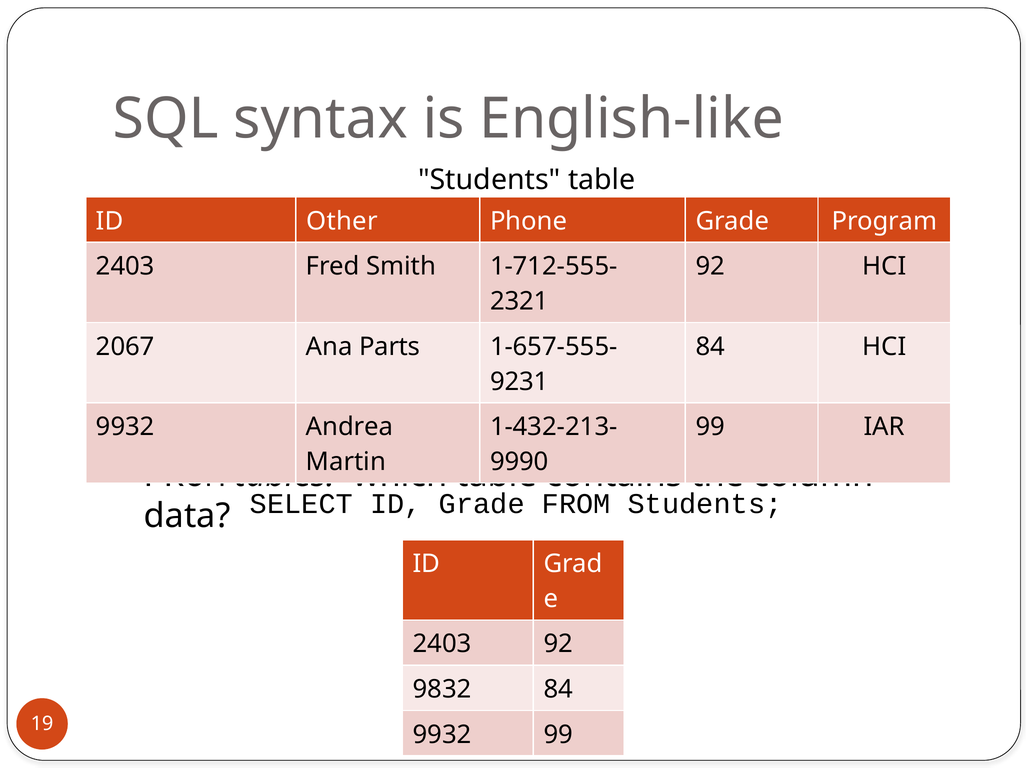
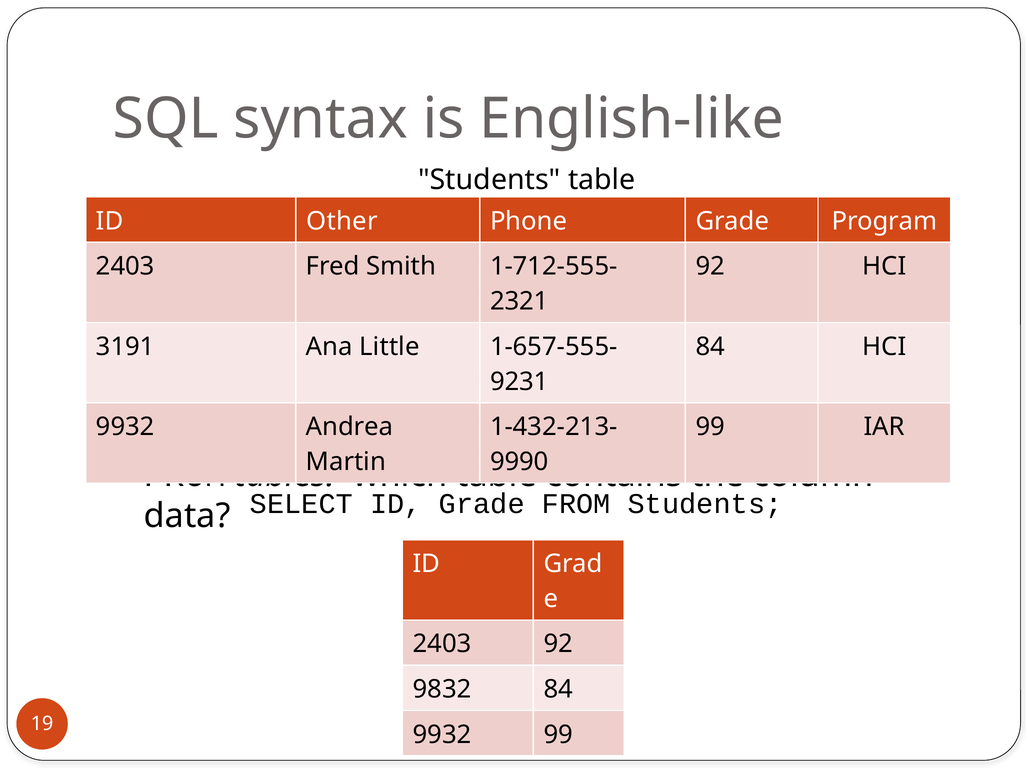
2067: 2067 -> 3191 (125, 347)
Parts: Parts -> Little (389, 347)
